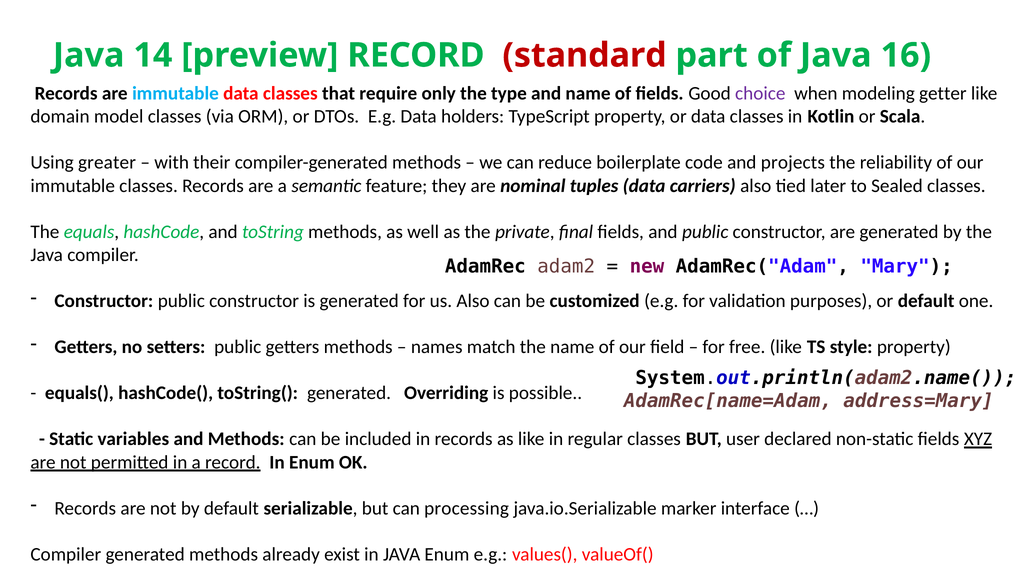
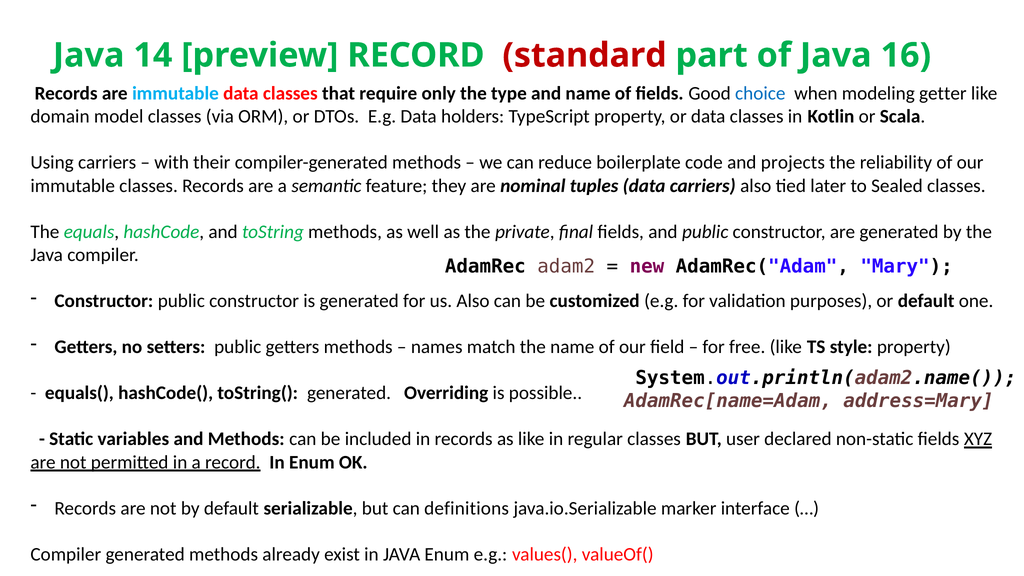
choice colour: purple -> blue (760, 94)
Using greater: greater -> carriers (107, 163)
processing: processing -> definitions (467, 508)
